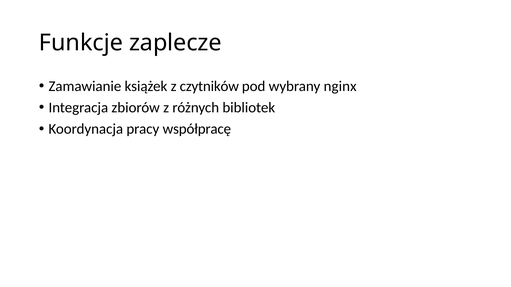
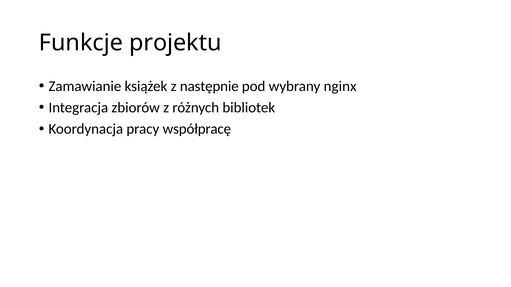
zaplecze: zaplecze -> projektu (175, 43)
czytników: czytników -> następnie (209, 86)
